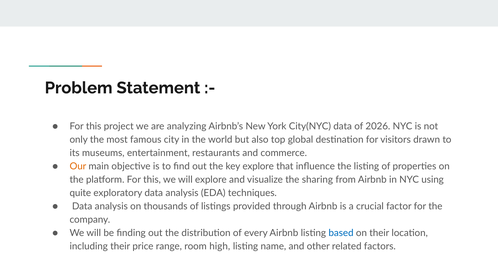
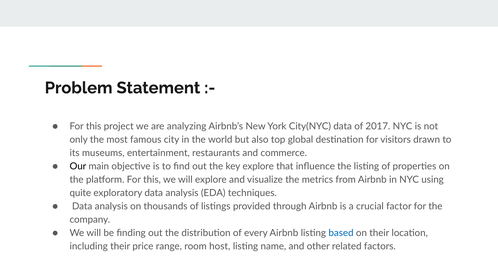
2026: 2026 -> 2017 (378, 126)
Our colour: orange -> black (78, 166)
sharing: sharing -> metrics (317, 180)
high: high -> host (220, 247)
